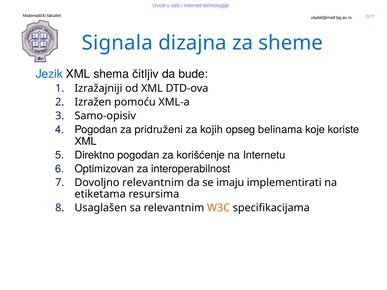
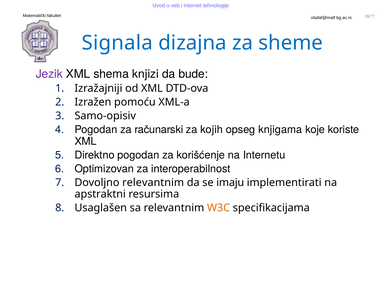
Jezik colour: blue -> purple (49, 74)
čitljiv: čitljiv -> knjizi (146, 74)
pridruženi: pridruženi -> računarski (159, 130)
belinama: belinama -> knjigama (280, 130)
etiketama: etiketama -> apstraktni (100, 194)
